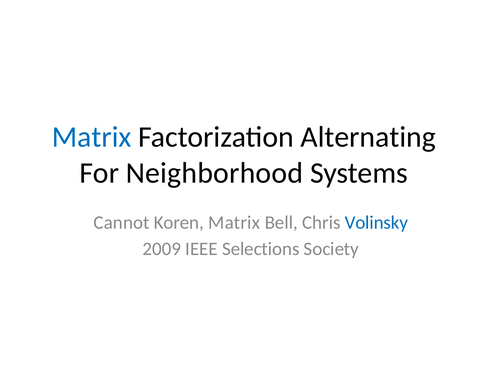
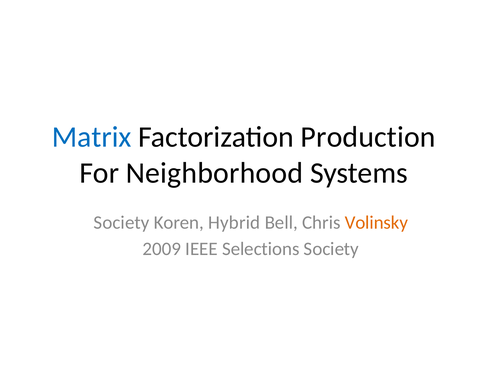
Alternating: Alternating -> Production (368, 137)
Cannot: Cannot -> Society (122, 223)
Koren Matrix: Matrix -> Hybrid (234, 223)
Volinsky colour: blue -> orange (376, 223)
